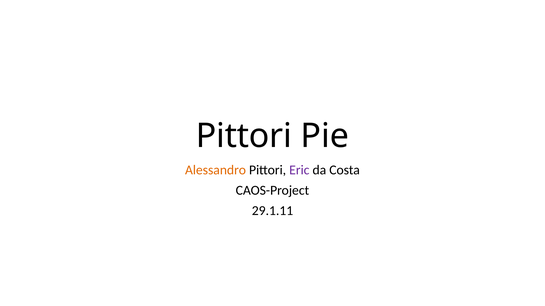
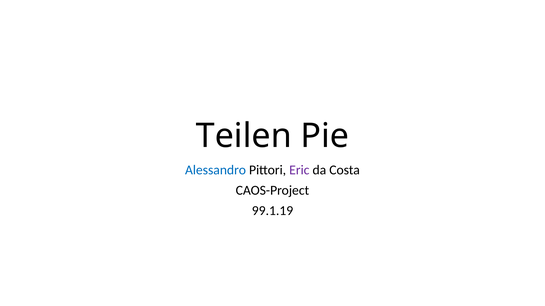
Pittori: Pittori -> Teilen (244, 136)
Alessandro colour: orange -> blue (216, 170)
29.1.11: 29.1.11 -> 99.1.19 (272, 211)
